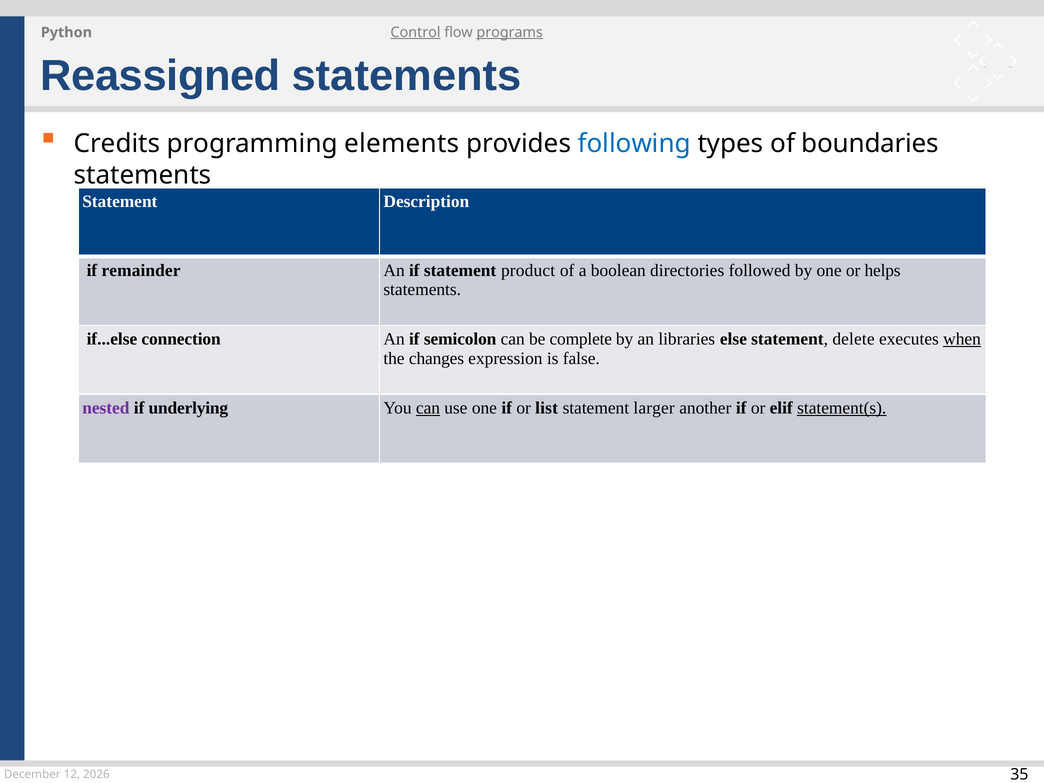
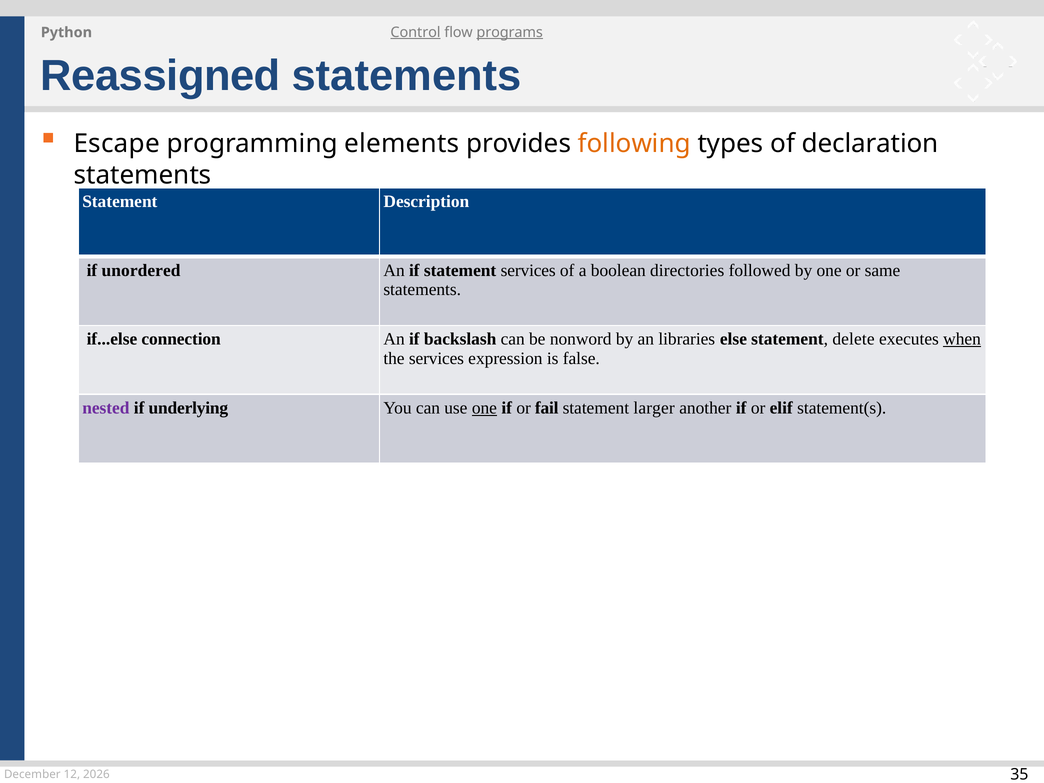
Credits: Credits -> Escape (117, 144)
following colour: blue -> orange (634, 144)
boundaries: boundaries -> declaration (870, 144)
remainder: remainder -> unordered (141, 270)
statement product: product -> services (528, 270)
helps: helps -> same (882, 270)
semicolon: semicolon -> backslash (460, 339)
complete: complete -> nonword (581, 339)
the changes: changes -> services (437, 359)
can underline: present -> none (428, 408)
one underline: none -> present (484, 408)
list: list -> fail (547, 408)
statement(s underline: present -> none (842, 408)
